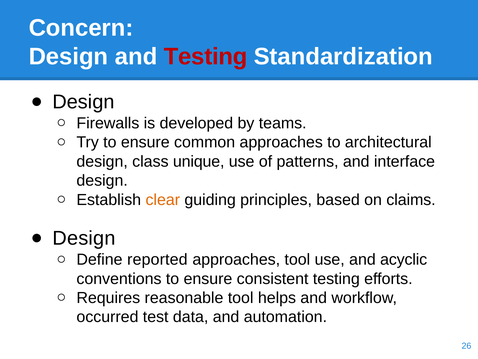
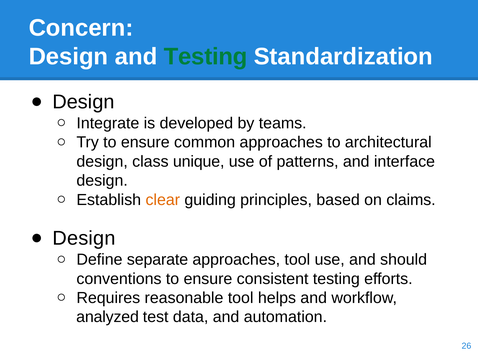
Testing colour: red -> green (206, 57)
Firewalls: Firewalls -> Integrate (108, 123)
reported: reported -> separate (158, 259)
acyclic: acyclic -> should (404, 259)
occurred: occurred -> analyzed (108, 317)
